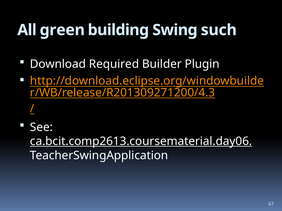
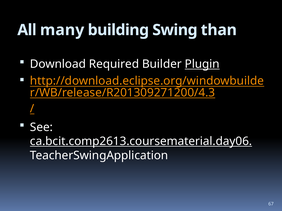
green: green -> many (62, 30)
such: such -> than (219, 30)
Plugin underline: none -> present (202, 64)
